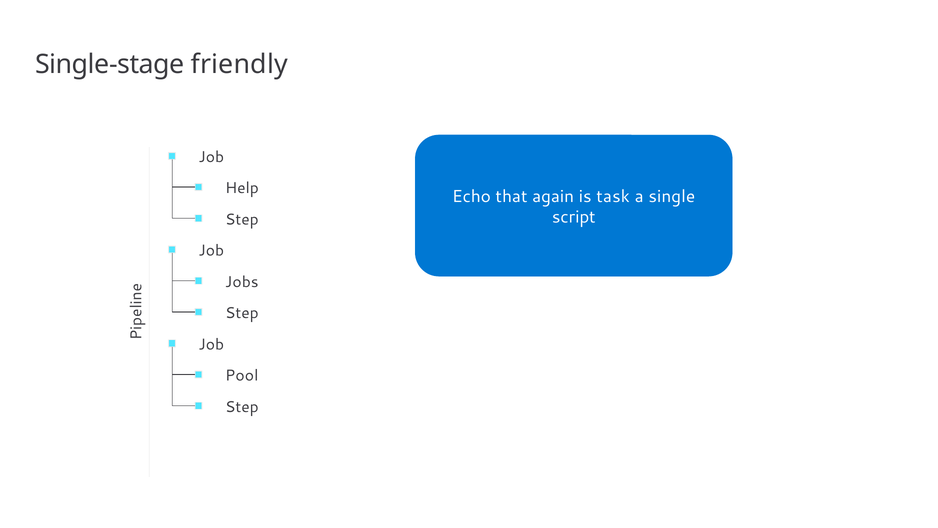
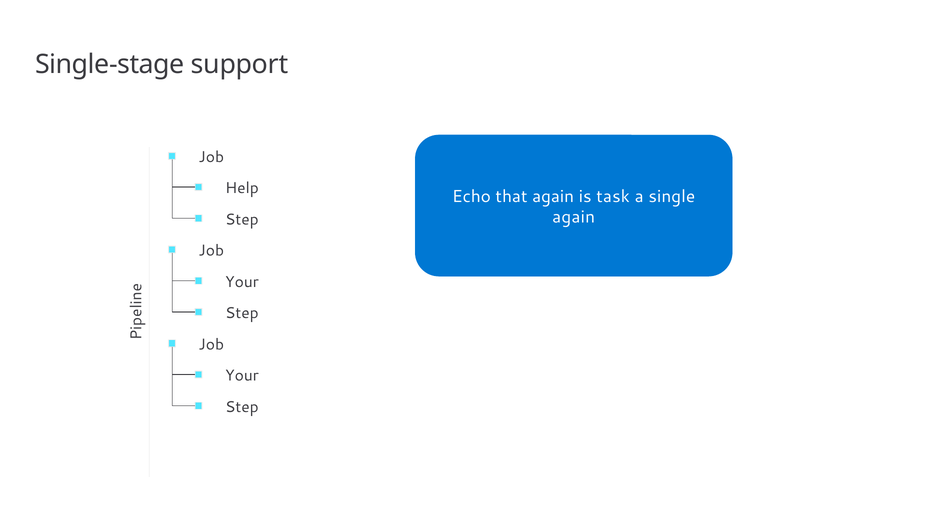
friendly: friendly -> support (240, 64)
script: script -> again (574, 217)
Jobs: Jobs -> Your (242, 282)
Pool: Pool -> Your (242, 375)
